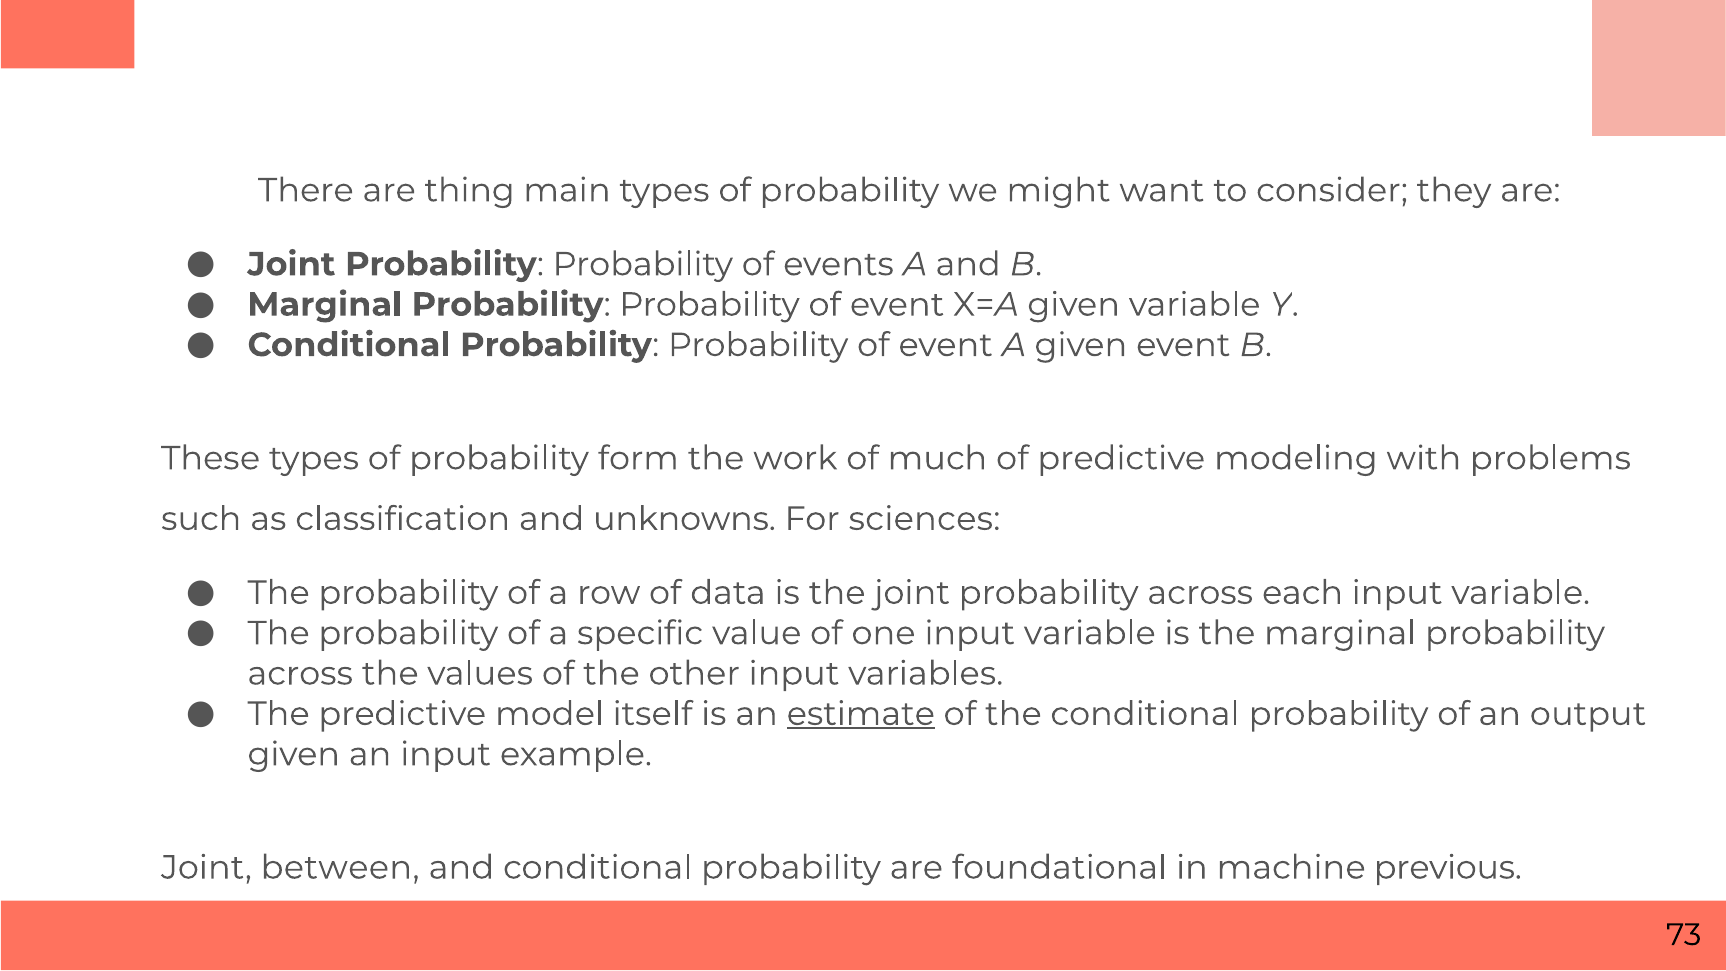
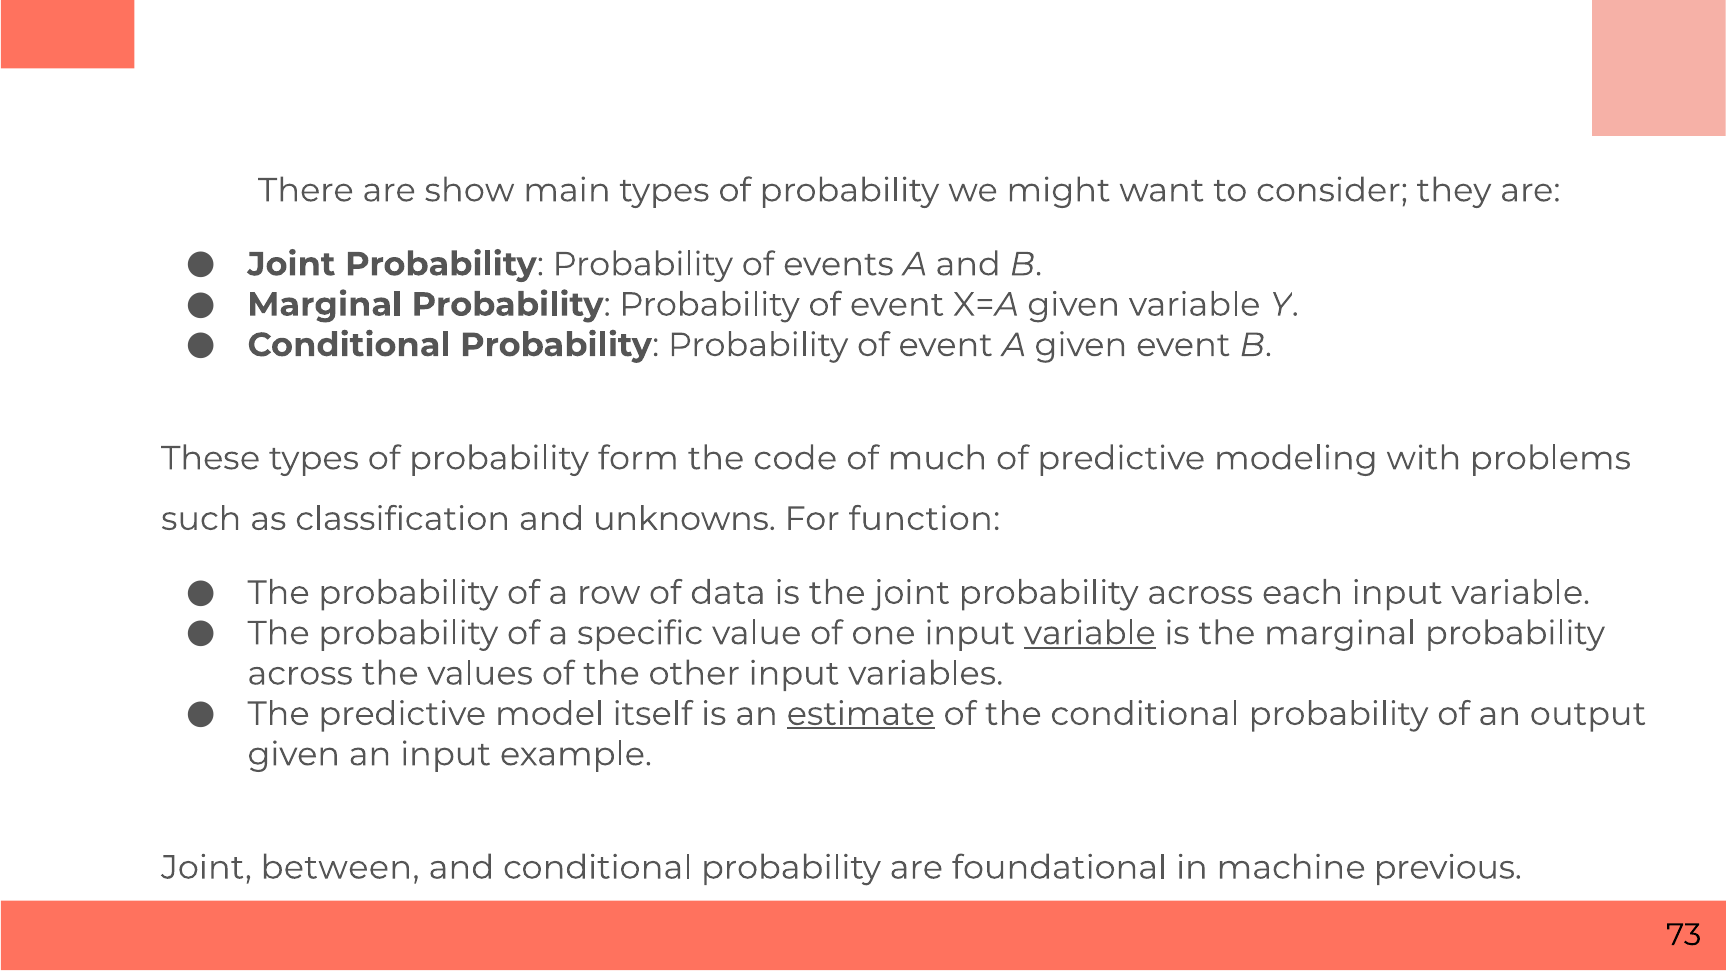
thing: thing -> show (469, 190)
work: work -> code (795, 458)
sciences: sciences -> function (924, 519)
variable underline: none -> present (1090, 633)
